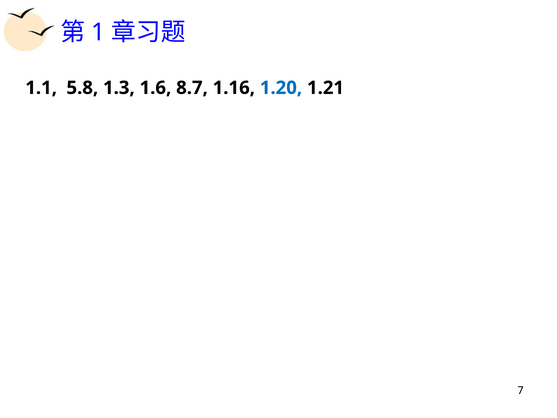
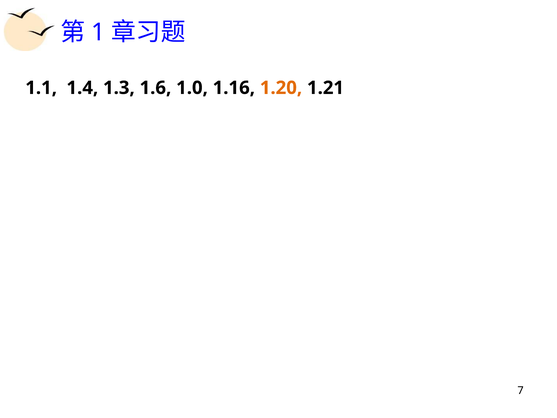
5.8: 5.8 -> 1.4 (82, 88)
8.7: 8.7 -> 1.0 (192, 88)
1.20 colour: blue -> orange (281, 88)
